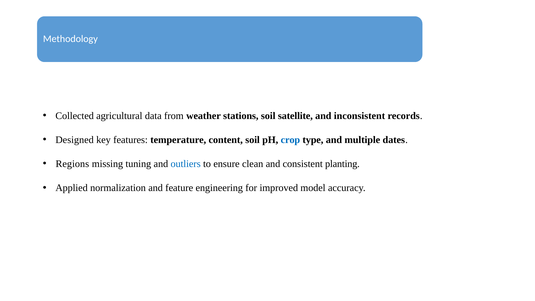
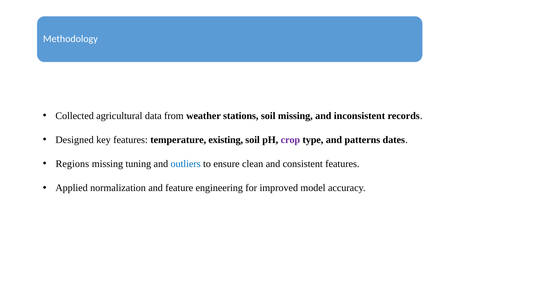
soil satellite: satellite -> missing (295, 116)
content: content -> existing (226, 140)
crop colour: blue -> purple (290, 140)
multiple: multiple -> patterns (362, 140)
consistent planting: planting -> features (342, 164)
